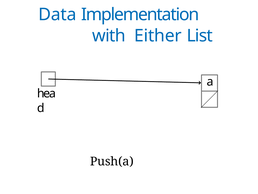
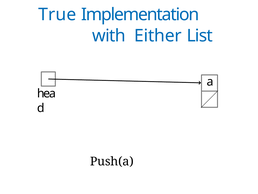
Data: Data -> True (57, 15)
